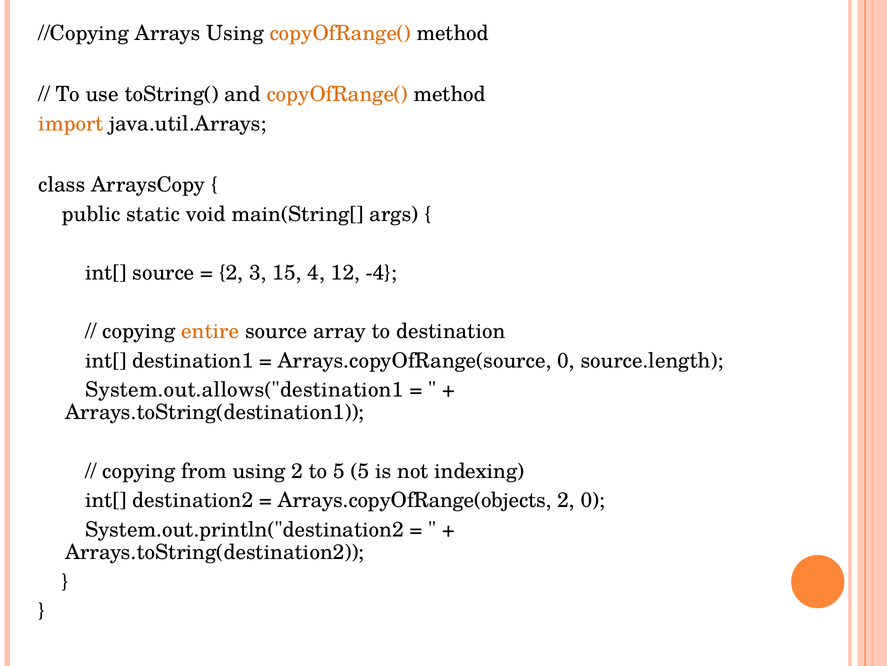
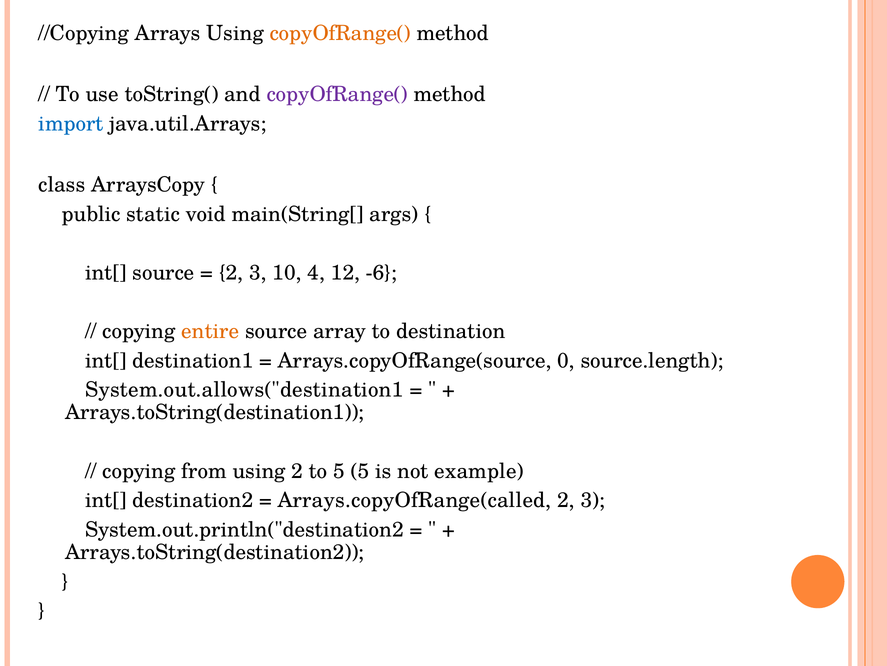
copyOfRange( colour: orange -> purple (337, 94)
import colour: orange -> blue (71, 124)
15: 15 -> 10 (287, 272)
-4: -4 -> -6 (382, 272)
indexing: indexing -> example (479, 471)
Arrays.copyOfRange(objects: Arrays.copyOfRange(objects -> Arrays.copyOfRange(called (414, 500)
0: 0 -> 3 (593, 500)
